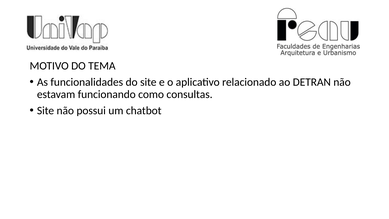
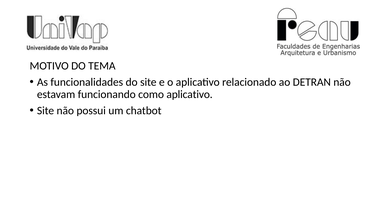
como consultas: consultas -> aplicativo (190, 94)
